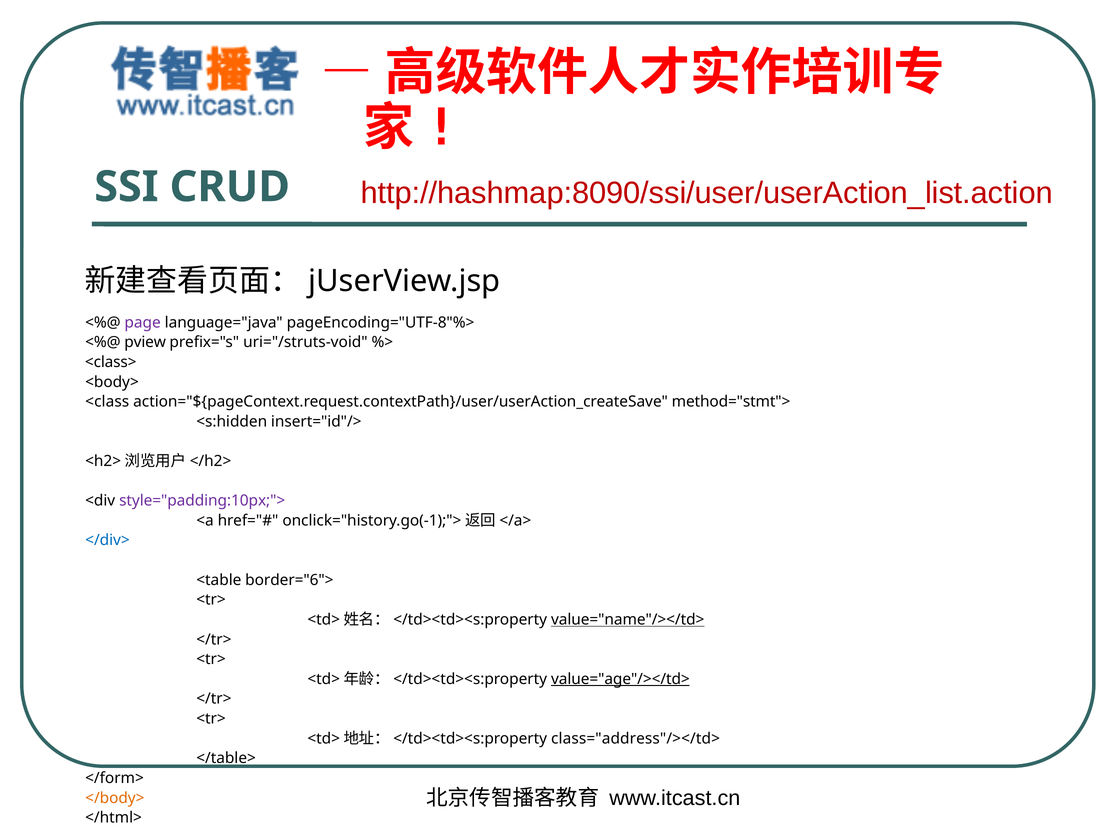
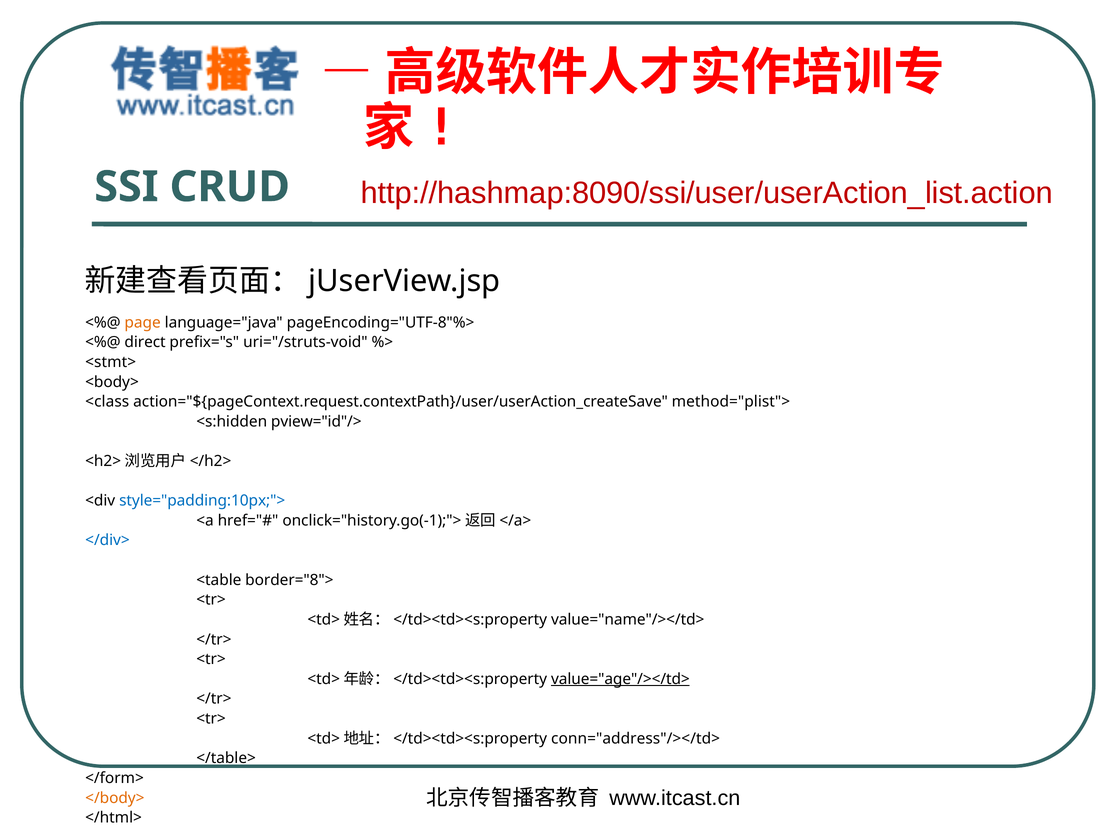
page colour: purple -> orange (143, 323)
pview: pview -> direct (145, 343)
<class>: <class> -> <stmt> (111, 362)
method="stmt">: method="stmt"> -> method="plist"> (731, 402)
insert="id"/>: insert="id"/> -> pview="id"/> (316, 422)
style="padding:10px;"> colour: purple -> blue (202, 501)
border="6">: border="6"> -> border="8"> (289, 580)
value="name"/></td> underline: present -> none (628, 620)
class="address"/></td>: class="address"/></td> -> conn="address"/></td> (636, 739)
